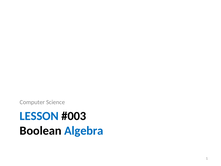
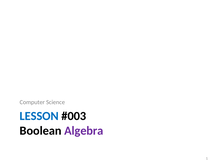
Algebra colour: blue -> purple (84, 131)
